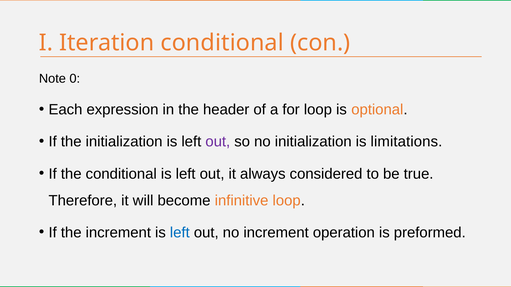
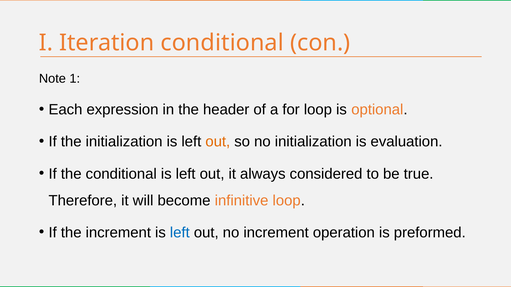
0: 0 -> 1 (75, 79)
out colour: purple -> orange (218, 142)
limitations: limitations -> evaluation (407, 142)
